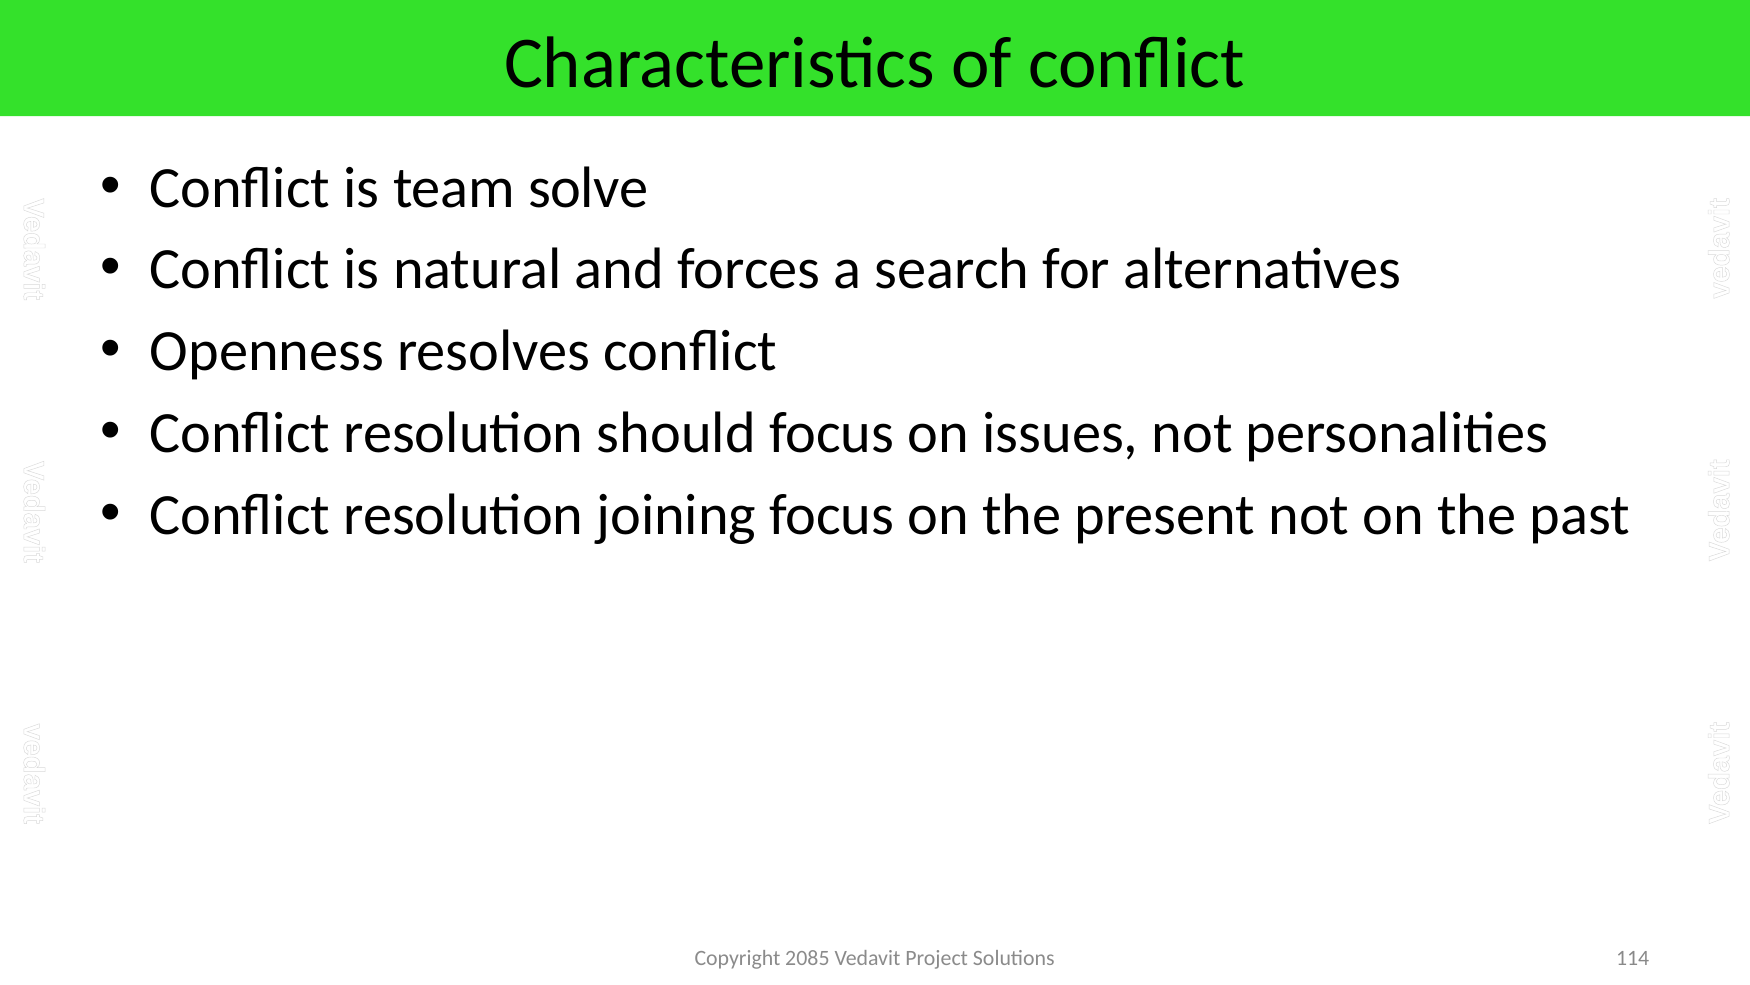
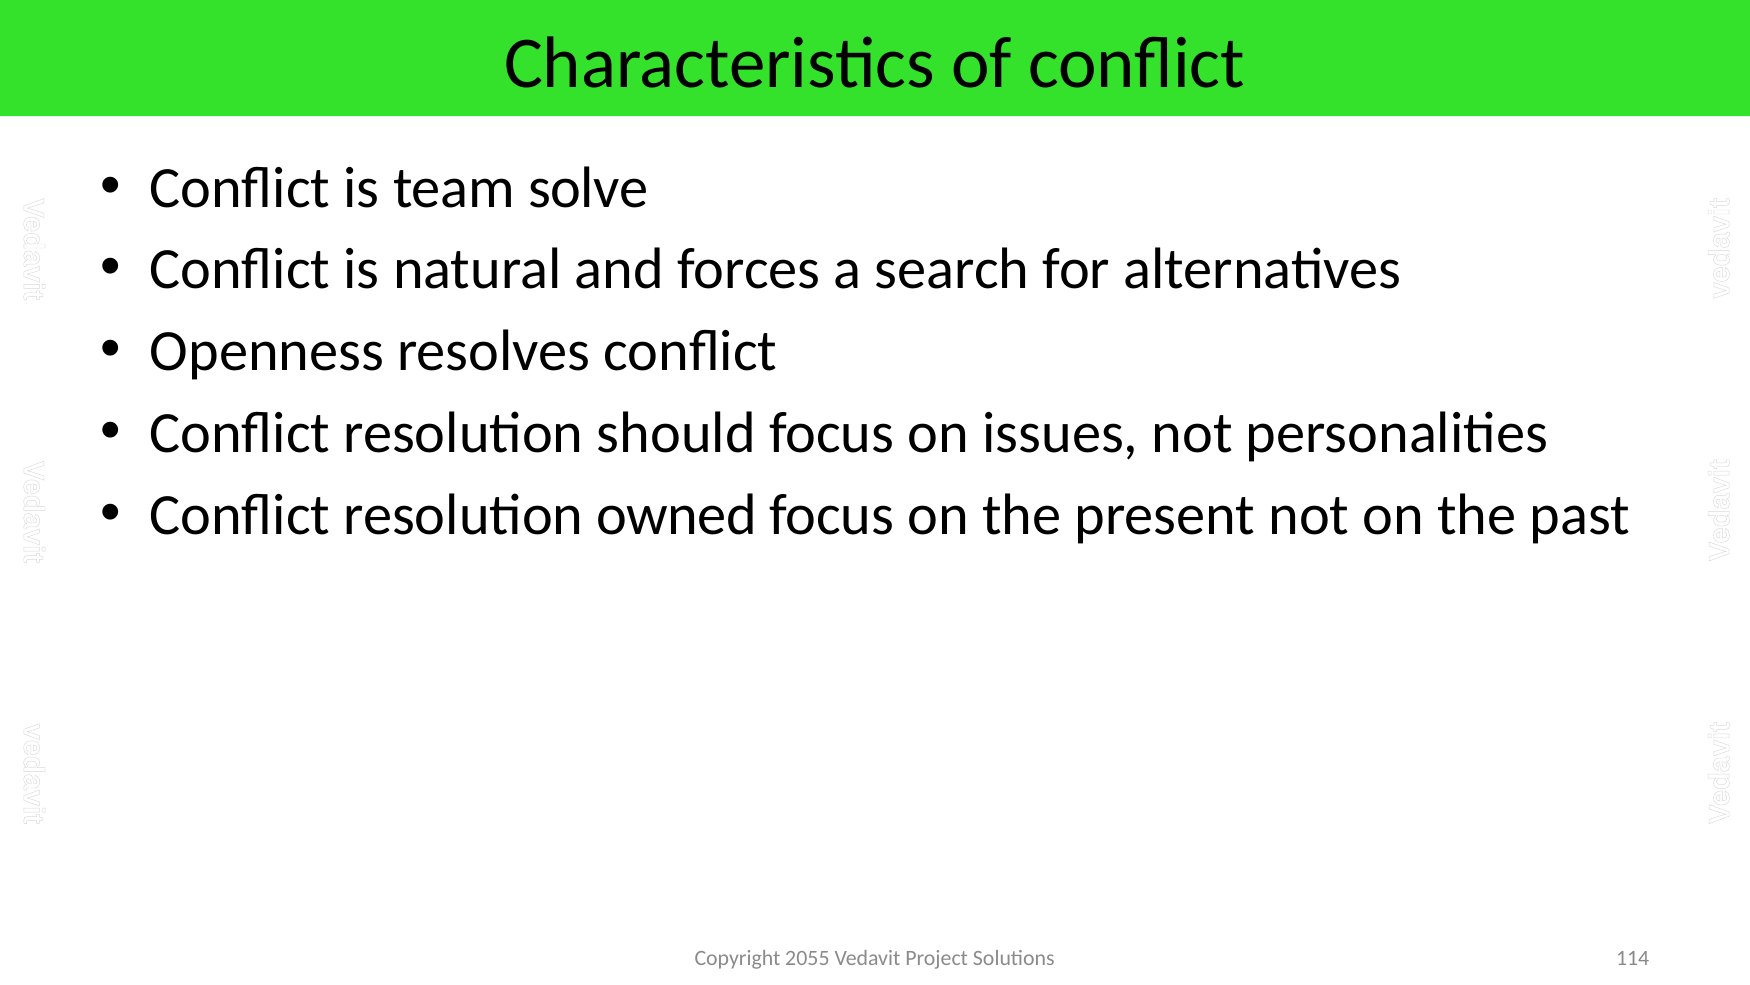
joining: joining -> owned (677, 515)
2085: 2085 -> 2055 (807, 958)
